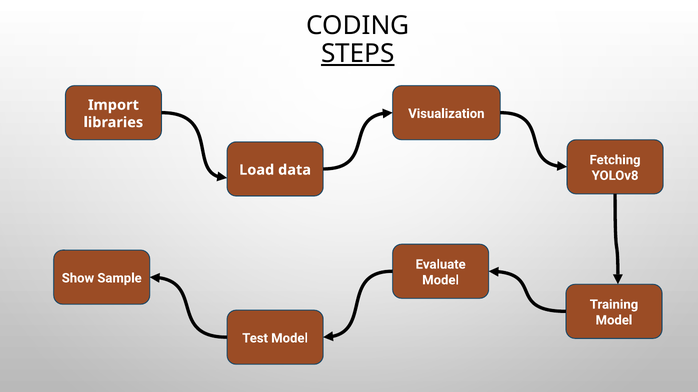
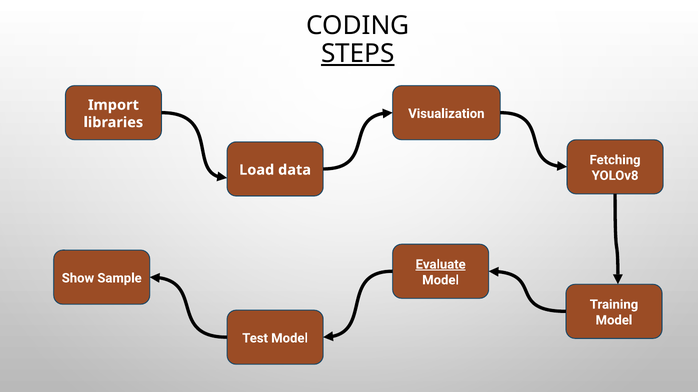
Evaluate underline: none -> present (441, 265)
